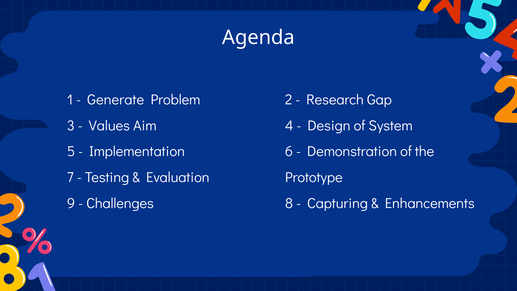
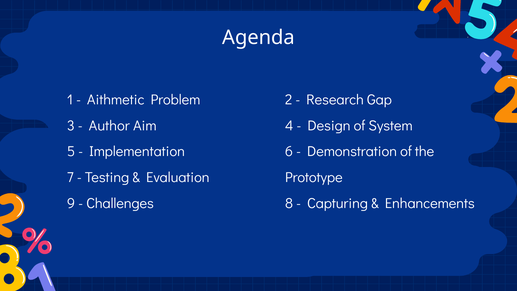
Generate: Generate -> Aithmetic (116, 100)
Values: Values -> Author (109, 126)
